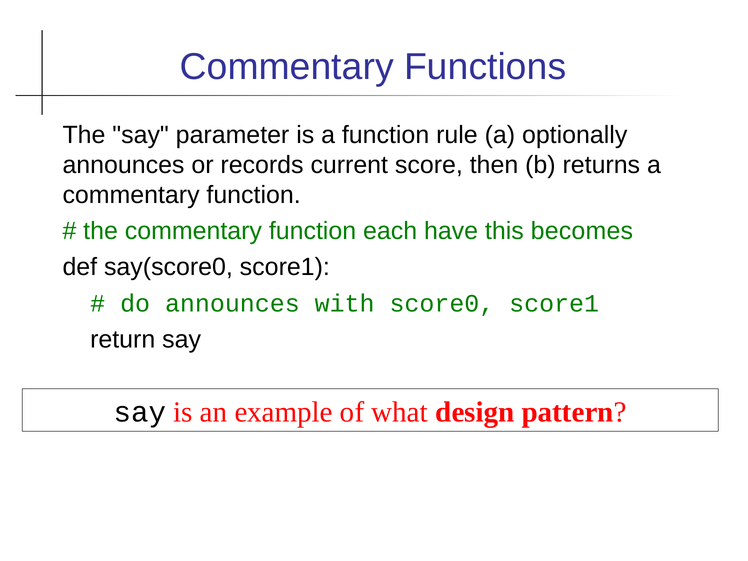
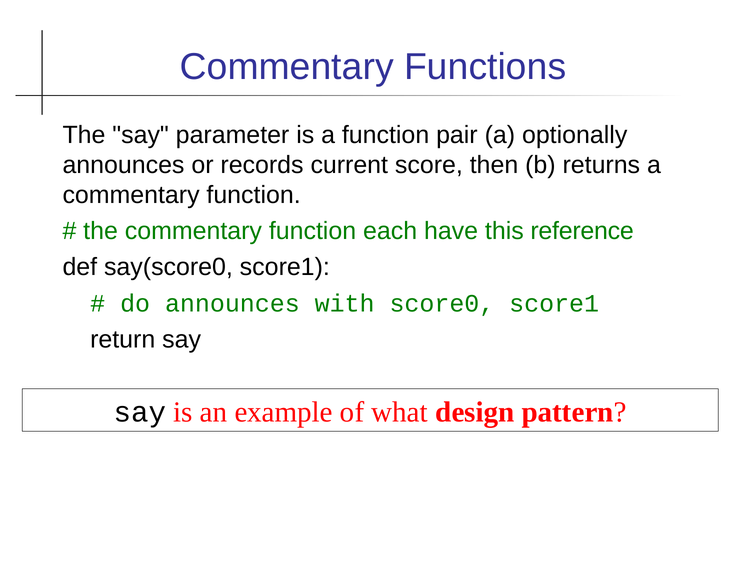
rule: rule -> pair (457, 135)
becomes: becomes -> reference (582, 231)
